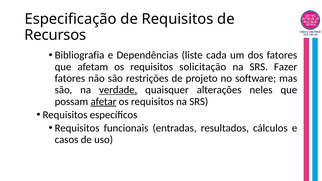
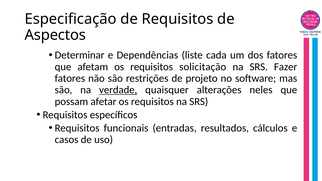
Recursos: Recursos -> Aspectos (55, 35)
Bibliografia: Bibliografia -> Determinar (80, 55)
afetar underline: present -> none (103, 102)
